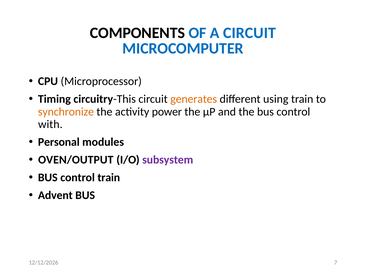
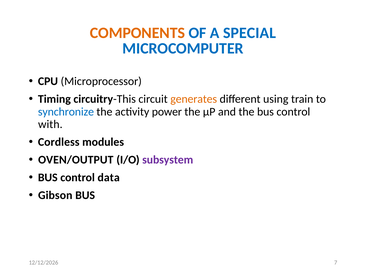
COMPONENTS colour: black -> orange (137, 33)
A CIRCUIT: CIRCUIT -> SPECIAL (250, 33)
synchronize colour: orange -> blue (66, 111)
Personal: Personal -> Cordless (59, 142)
control train: train -> data (109, 177)
Advent: Advent -> Gibson (55, 195)
